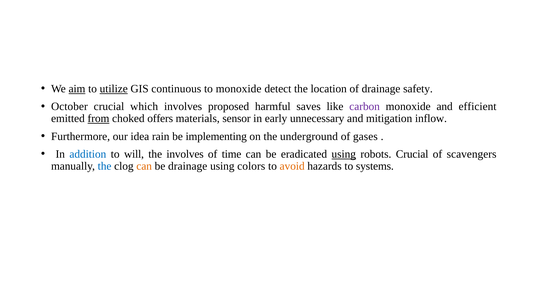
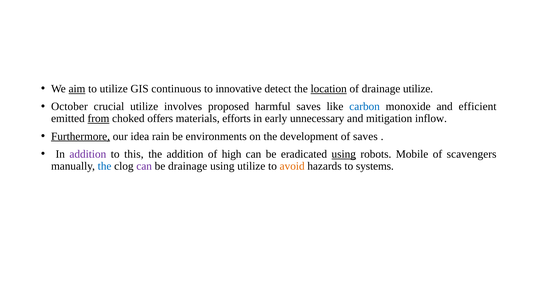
utilize underline: present -> none (114, 89)
to monoxide: monoxide -> innovative (239, 89)
location underline: none -> present (329, 89)
drainage safety: safety -> utilize (418, 89)
crucial which: which -> utilize (144, 106)
carbon colour: purple -> blue (365, 106)
sensor: sensor -> efforts (237, 118)
Furthermore underline: none -> present (81, 136)
implementing: implementing -> environments (216, 136)
underground: underground -> development (309, 136)
of gases: gases -> saves (365, 136)
addition colour: blue -> purple (88, 154)
will: will -> this (134, 154)
the involves: involves -> addition (185, 154)
time: time -> high (232, 154)
robots Crucial: Crucial -> Mobile (412, 154)
can colour: orange -> purple (144, 166)
using colors: colors -> utilize (251, 166)
